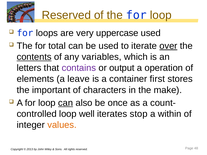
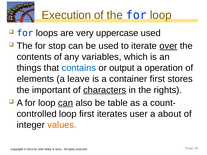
Reserved: Reserved -> Execution (66, 15)
total: total -> stop (57, 46)
contents underline: present -> none (34, 57)
letters: letters -> things (29, 68)
contains colour: purple -> blue (79, 68)
characters underline: none -> present (105, 90)
the make: make -> rights (168, 90)
once: once -> table (118, 103)
loop well: well -> first (87, 114)
stop: stop -> user (139, 114)
within: within -> about (170, 114)
